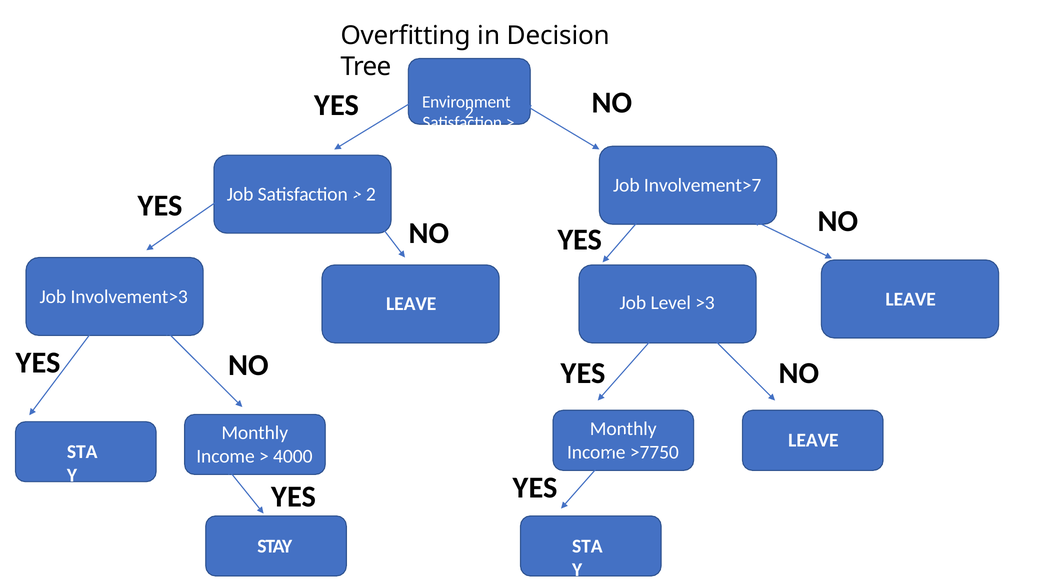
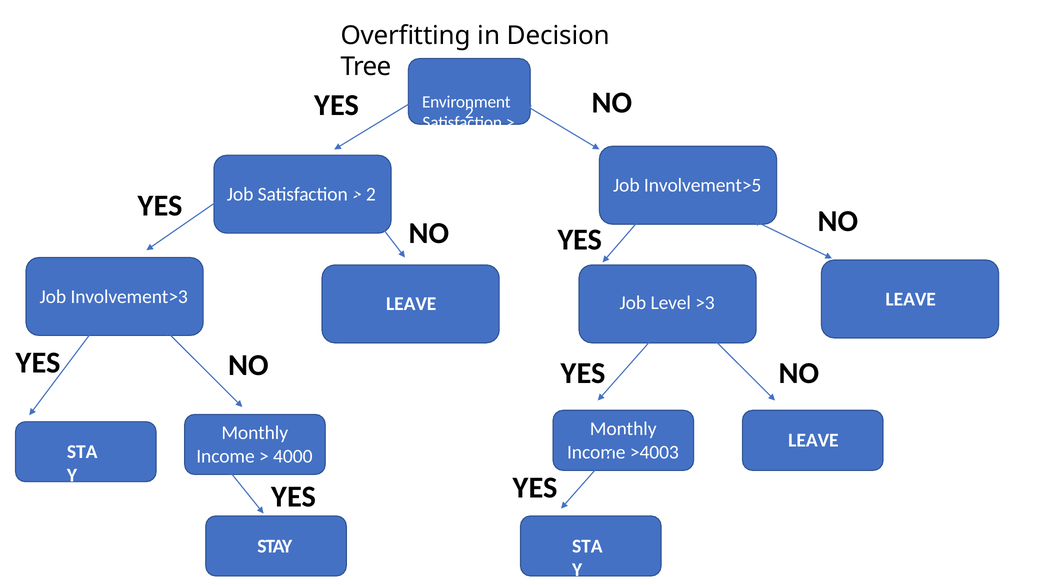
Involvement>7: Involvement>7 -> Involvement>5 (703, 185)
>7750: >7750 -> >4003 (654, 453)
